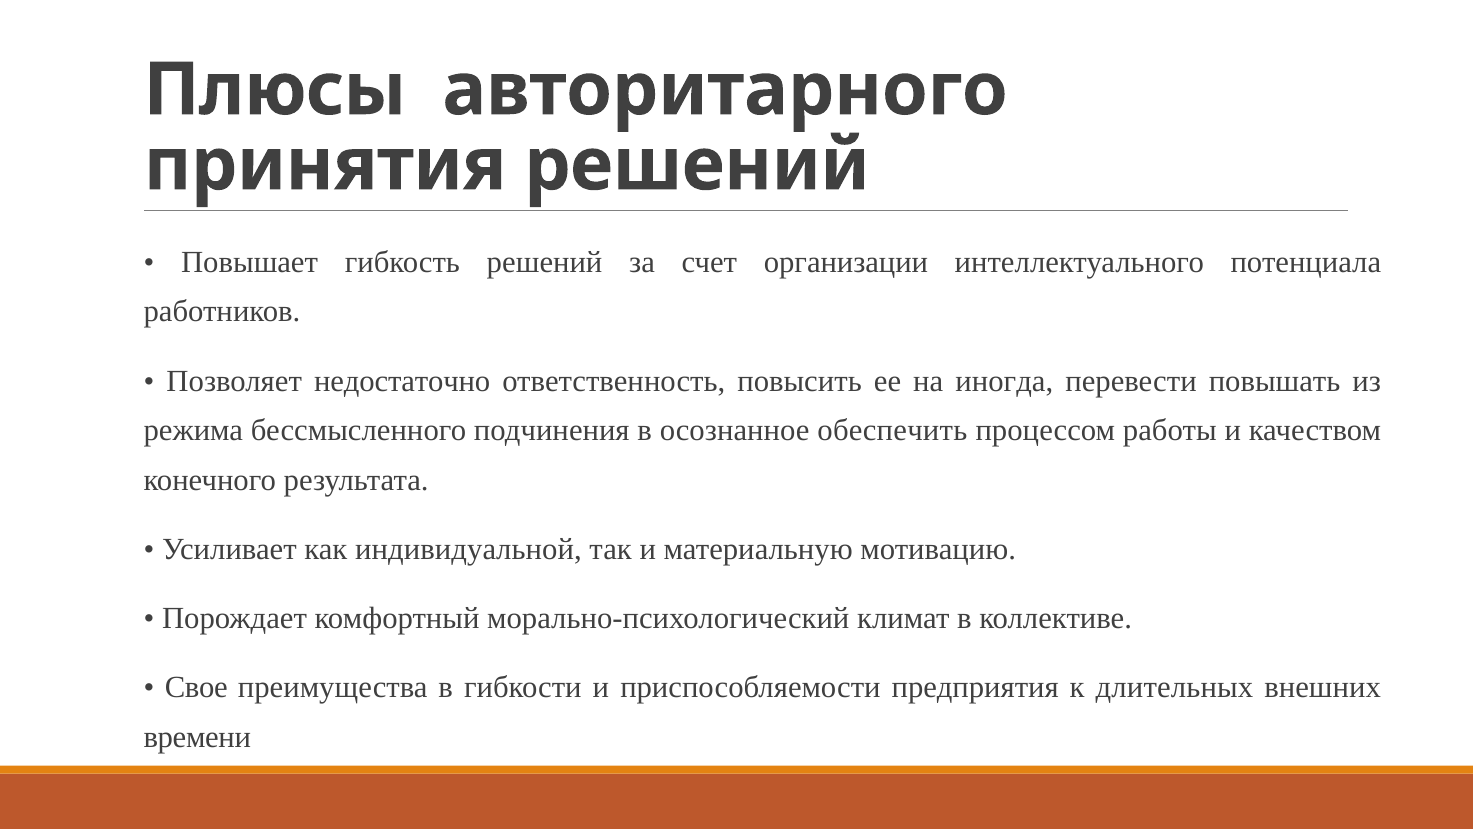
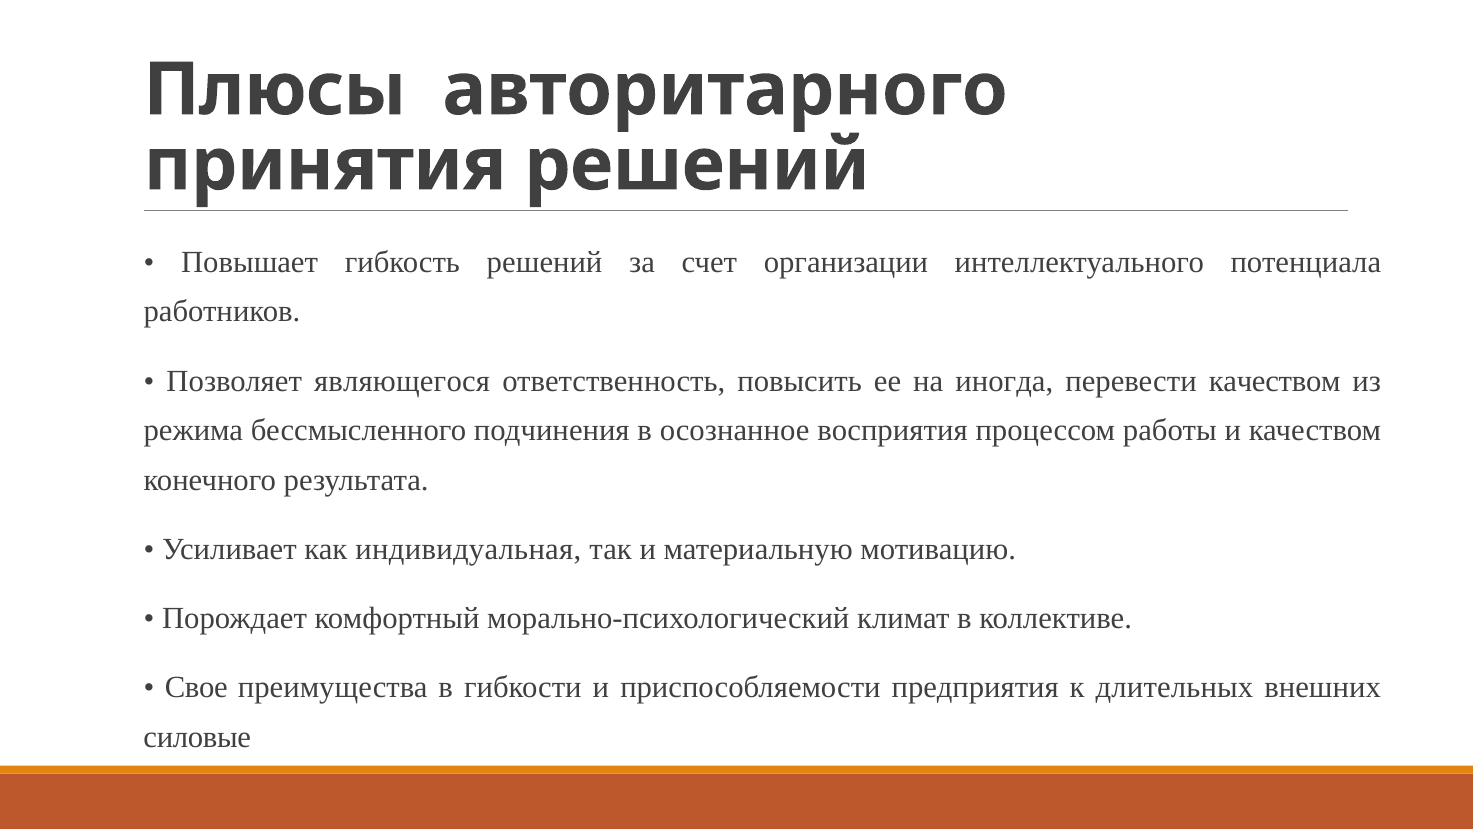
недостаточно: недостаточно -> являющегося (402, 381)
перевести повышать: повышать -> качеством (1275, 381)
обеспечить: обеспечить -> восприятия (893, 430)
индивидуальной: индивидуальной -> индивидуальная (468, 549)
времени: времени -> силовые (197, 737)
